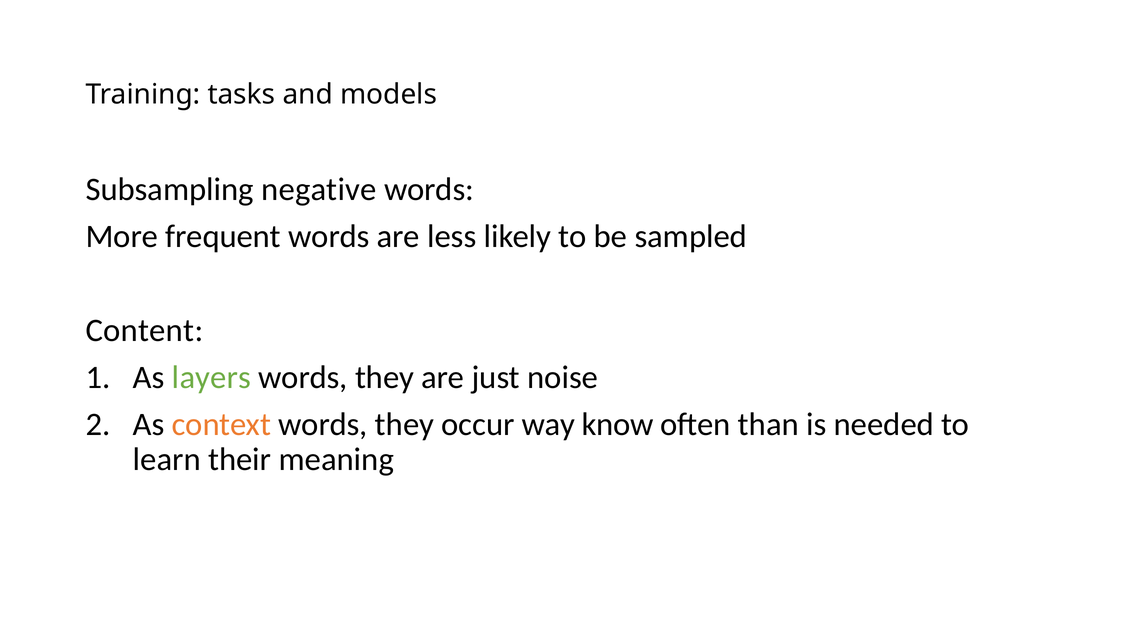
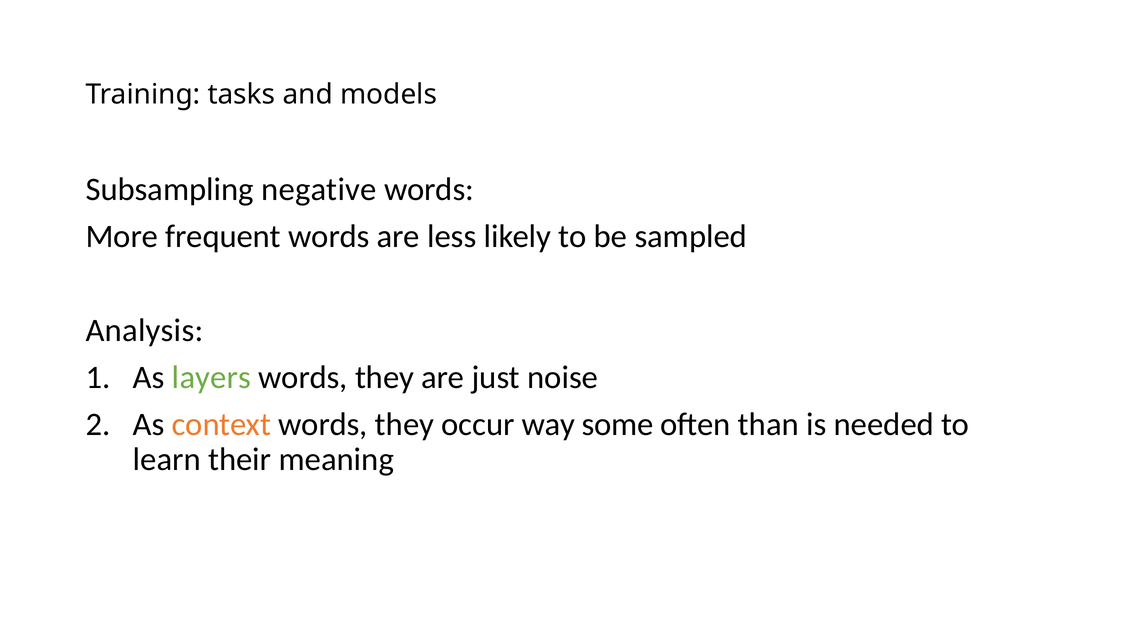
Content: Content -> Analysis (144, 331)
know: know -> some (618, 424)
